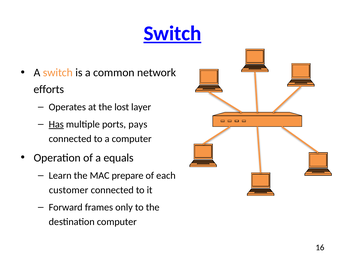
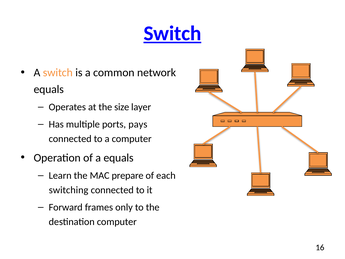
efforts: efforts -> equals (49, 89)
lost: lost -> size (122, 107)
Has underline: present -> none (56, 124)
customer: customer -> switching (69, 190)
